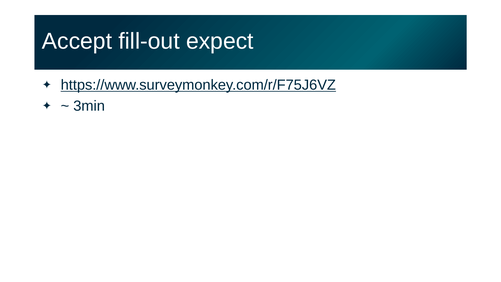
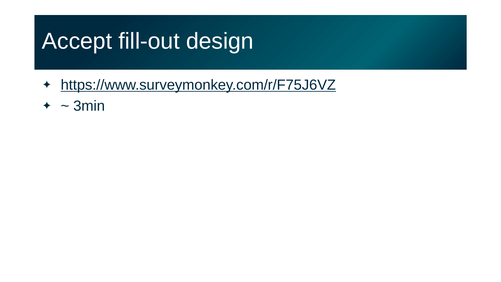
expect: expect -> design (220, 41)
